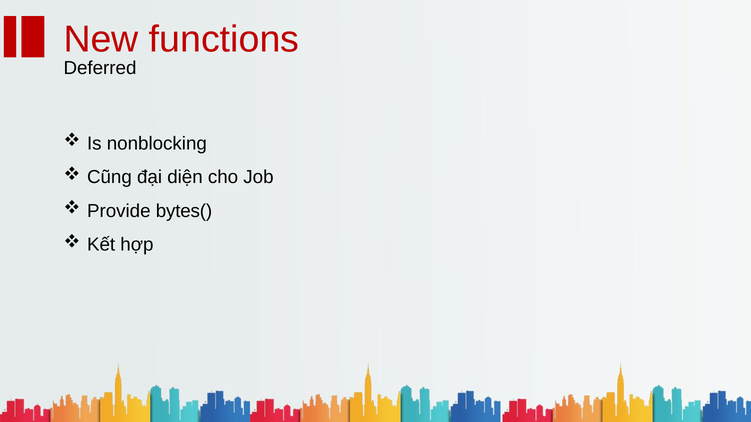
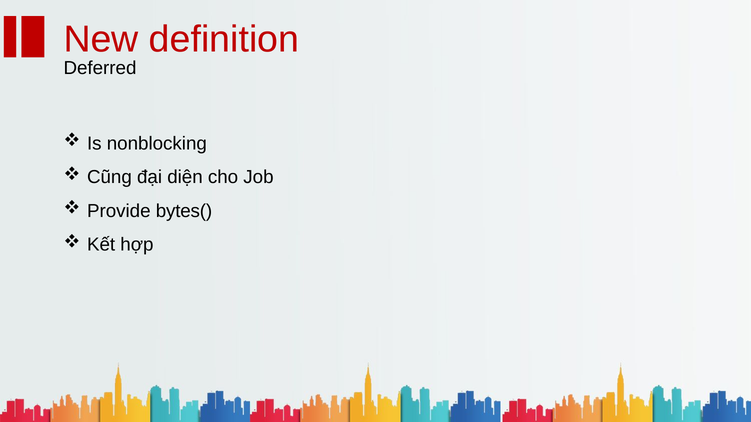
functions: functions -> definition (224, 39)
